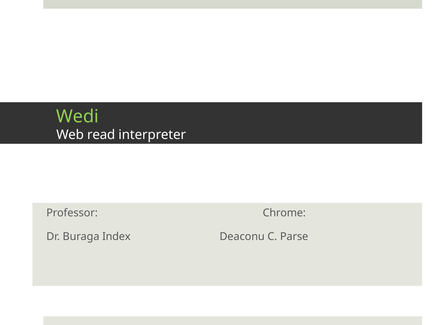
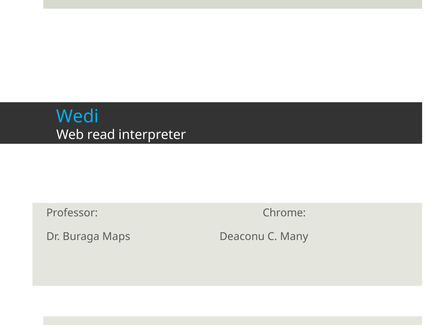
Wedi colour: light green -> light blue (77, 116)
Index: Index -> Maps (116, 237)
Parse: Parse -> Many (294, 237)
